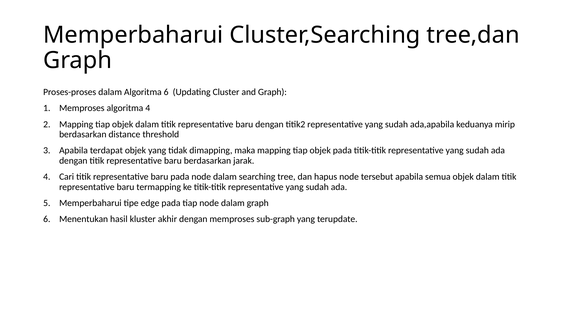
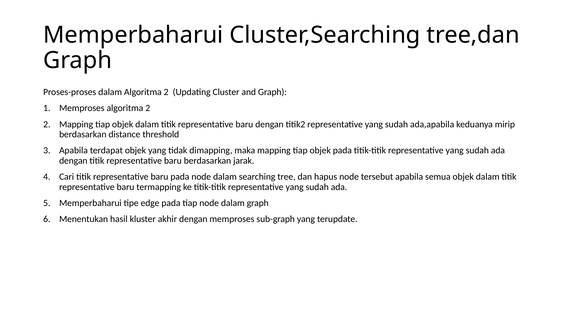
dalam Algoritma 6: 6 -> 2 (166, 92)
Memproses algoritma 4: 4 -> 2 (148, 108)
